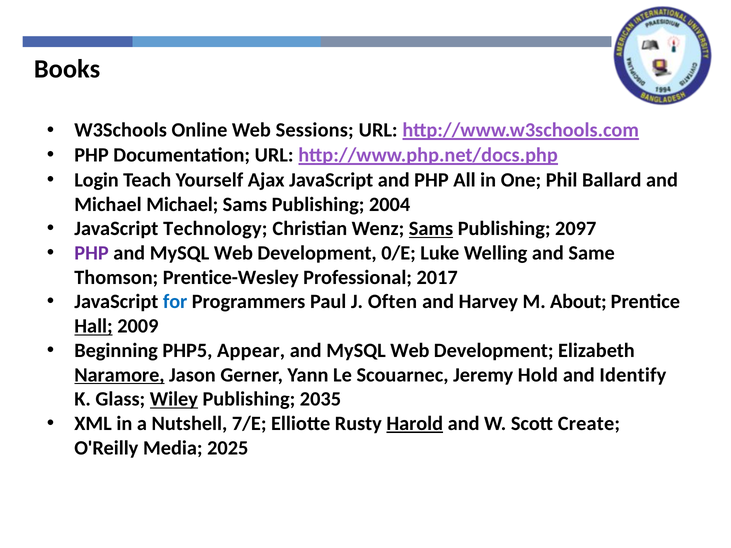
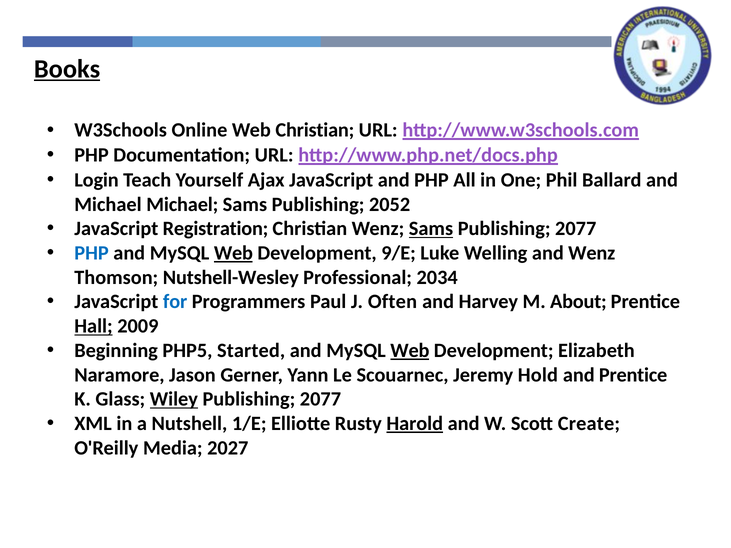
Books underline: none -> present (67, 69)
Web Sessions: Sessions -> Christian (315, 130)
2004: 2004 -> 2052 (390, 204)
Technology: Technology -> Registration (216, 229)
2097: 2097 -> 2077 (576, 229)
PHP colour: purple -> blue (92, 253)
Web underline: none -> present (233, 253)
0/E: 0/E -> 9/E (399, 253)
and Same: Same -> Wenz (592, 253)
Prentice-Wesley: Prentice-Wesley -> Nutshell-Wesley (231, 278)
2017: 2017 -> 2034 (437, 278)
Appear: Appear -> Started (251, 351)
Web underline: none -> present (410, 351)
Naramore underline: present -> none (119, 375)
and Identify: Identify -> Prentice (633, 375)
2035: 2035 -> 2077 (320, 399)
7/E: 7/E -> 1/E (249, 424)
2025: 2025 -> 2027 (228, 448)
